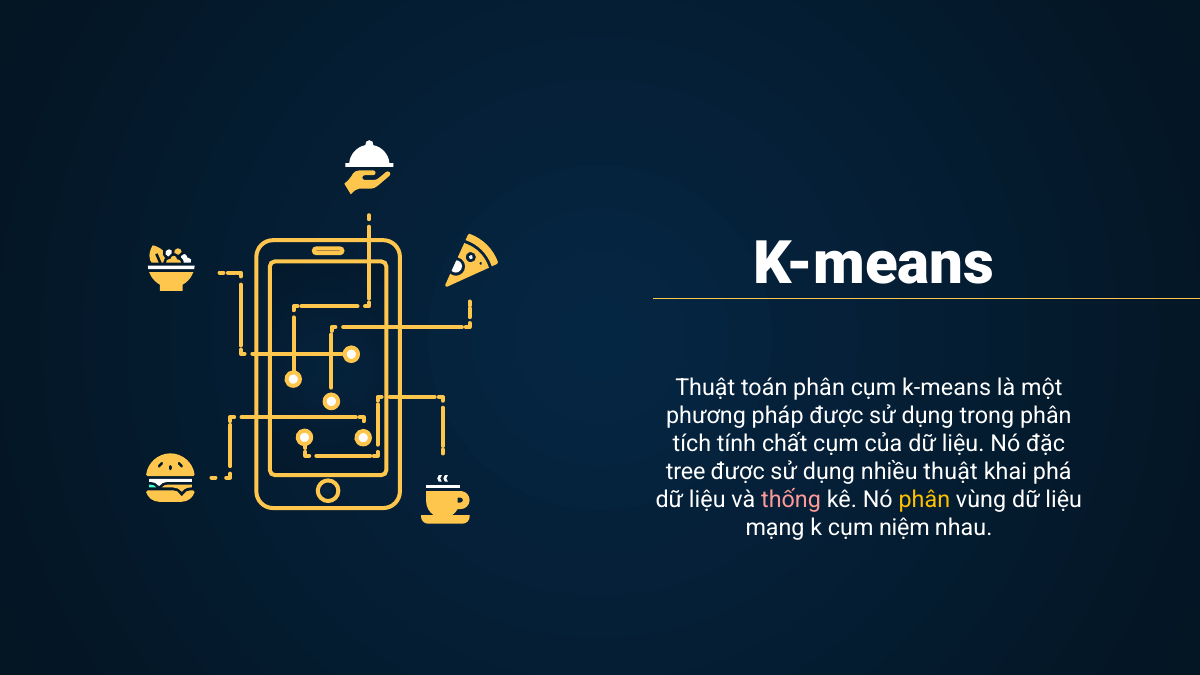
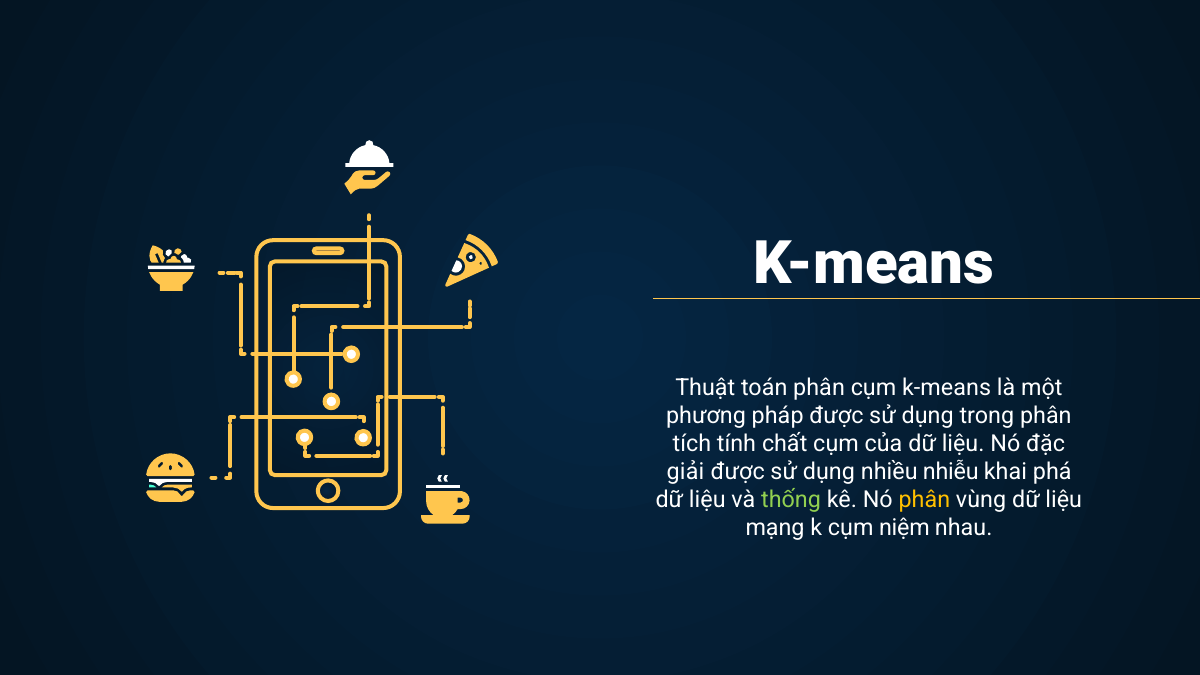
tree: tree -> giải (685, 472)
nhiều thuật: thuật -> nhiễu (951, 472)
thống colour: pink -> light green (791, 500)
